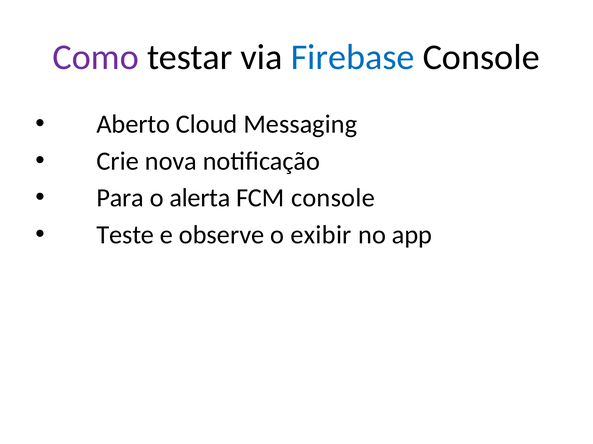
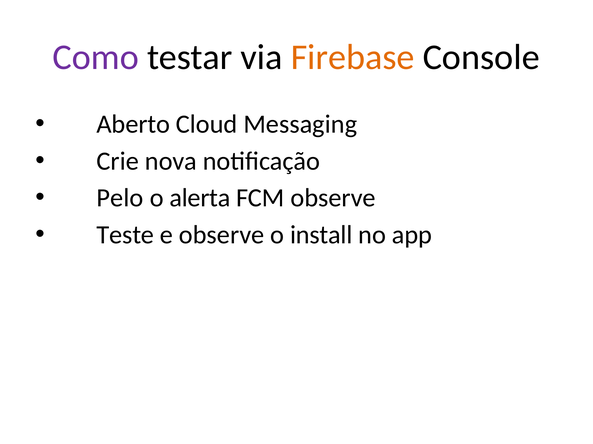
Firebase colour: blue -> orange (353, 57)
Para: Para -> Pelo (120, 198)
FCM console: console -> observe (333, 198)
exibir: exibir -> install (321, 235)
